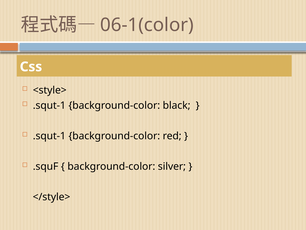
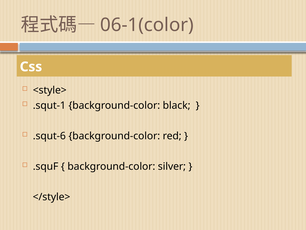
.squt-1: .squt-1 -> .squt-6 (49, 136)
